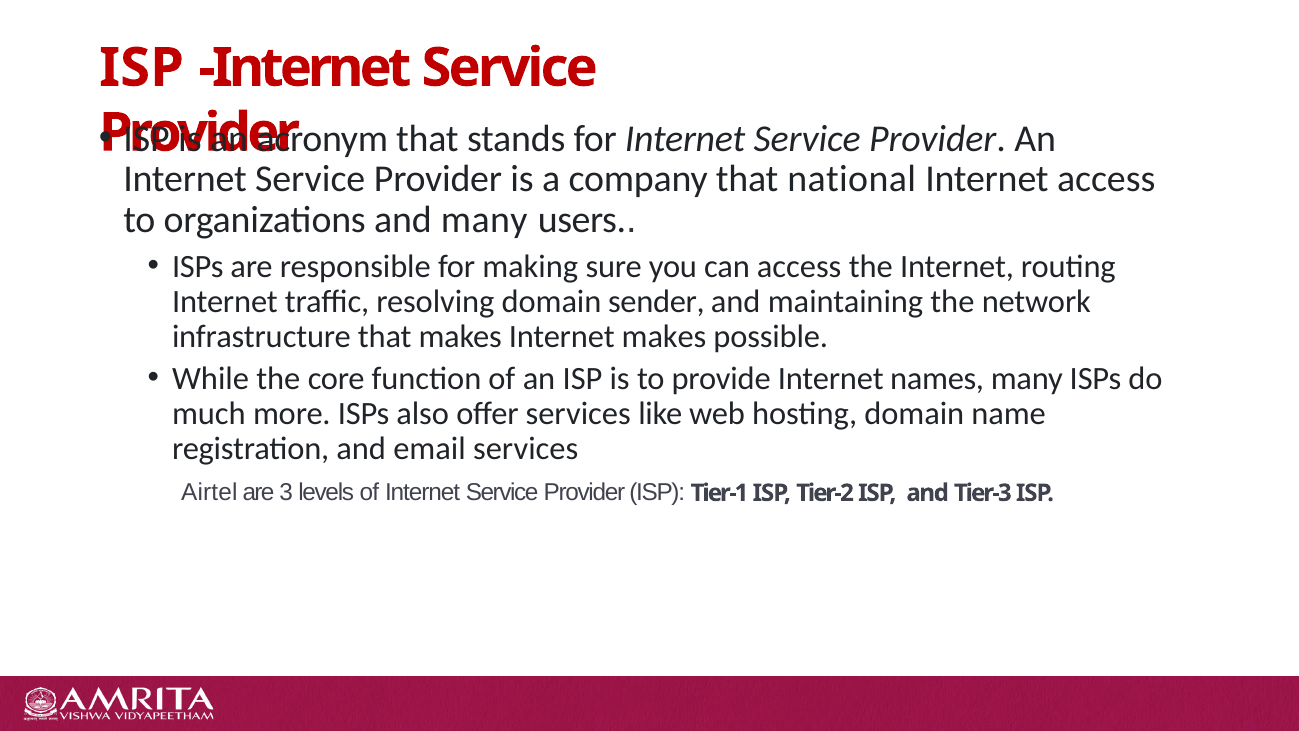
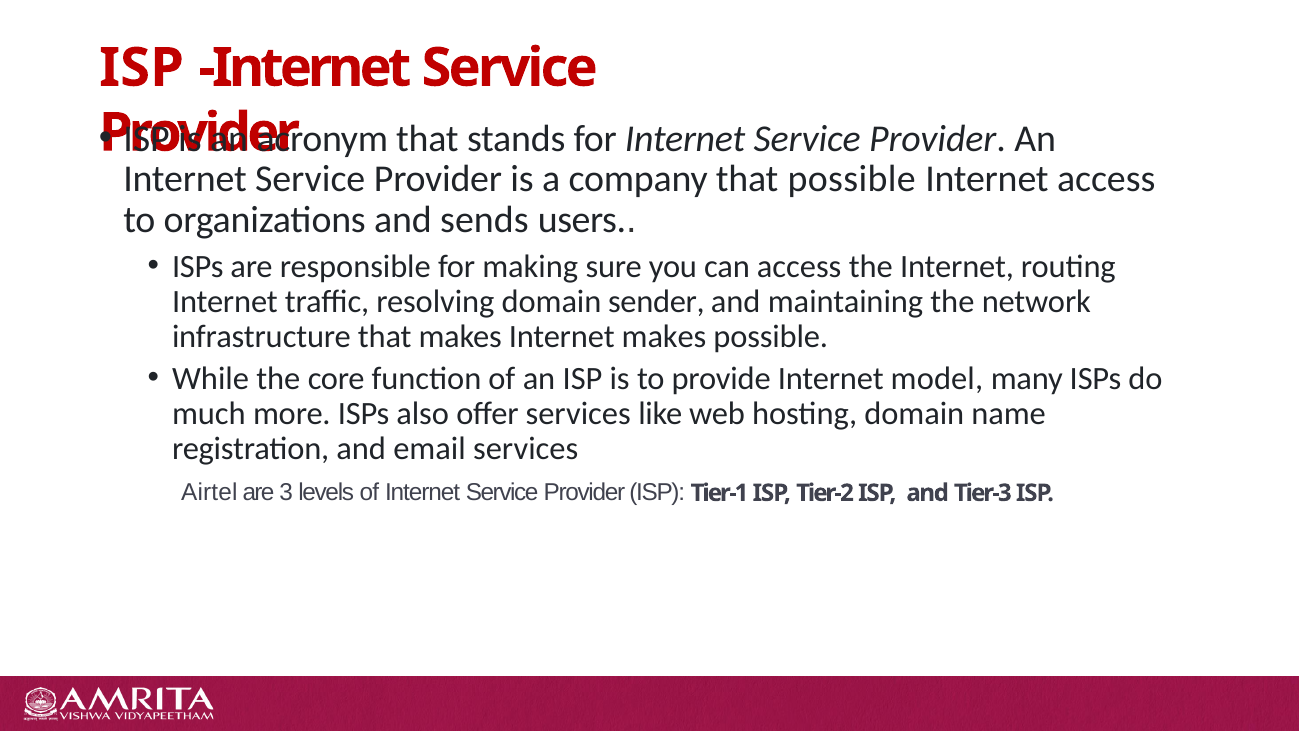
that national: national -> possible (852, 179)
and many: many -> sends (484, 220)
names: names -> model (937, 378)
